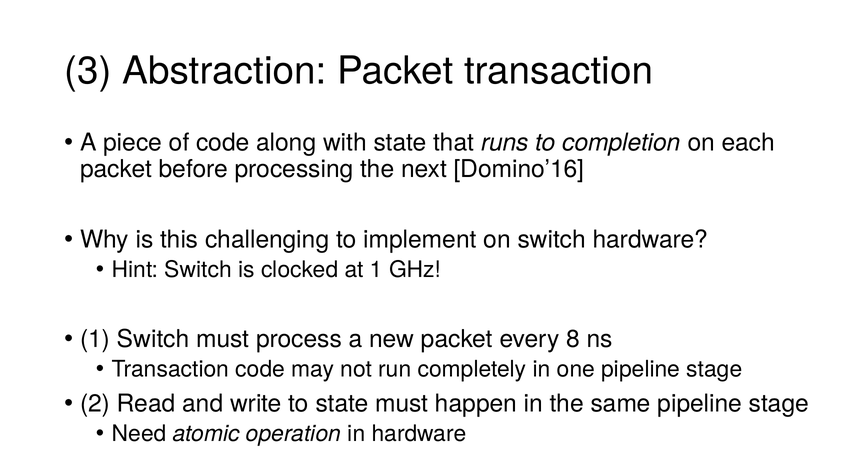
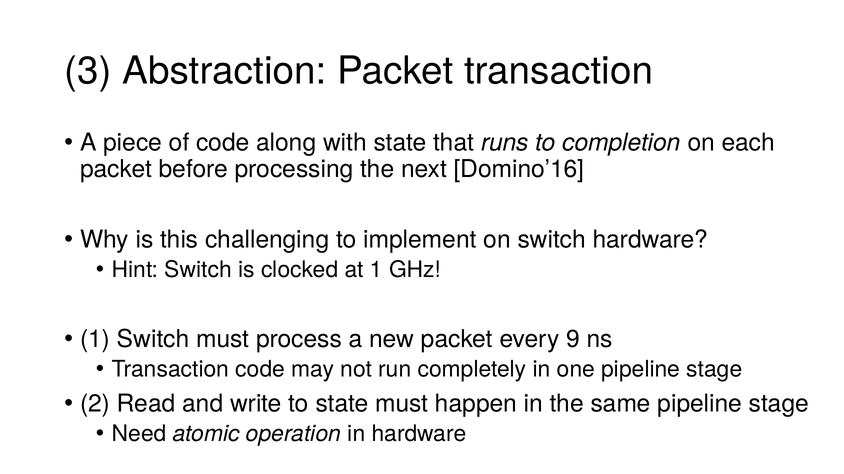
8: 8 -> 9 (573, 340)
